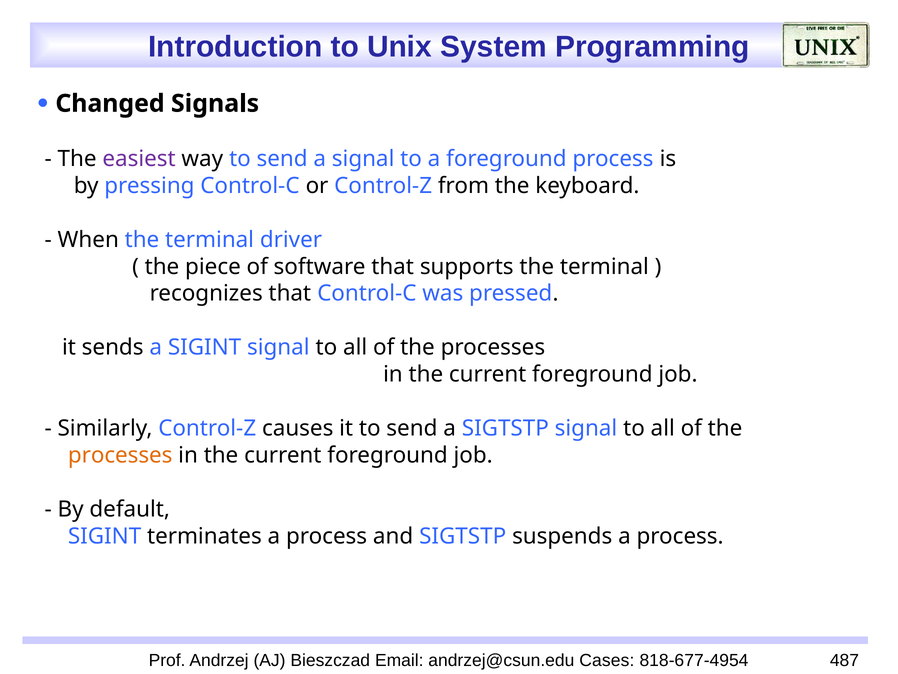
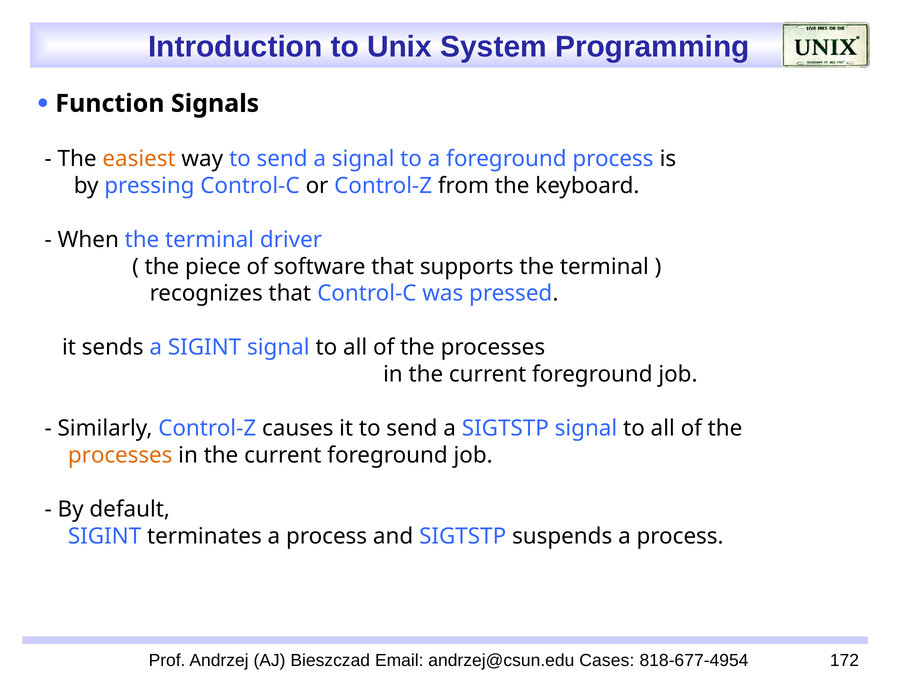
Changed: Changed -> Function (110, 103)
easiest colour: purple -> orange (139, 159)
487: 487 -> 172 (844, 660)
